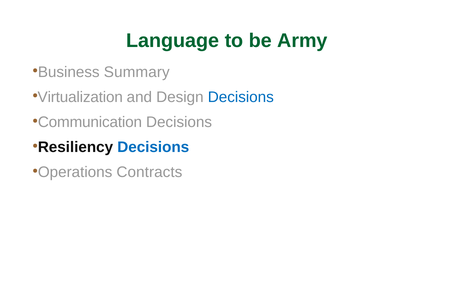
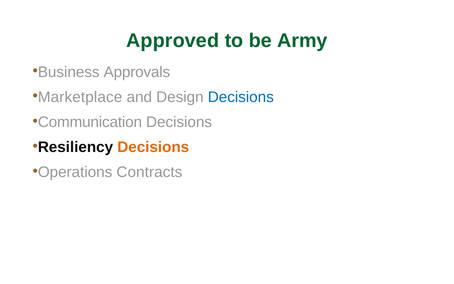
Language: Language -> Approved (173, 40)
Summary: Summary -> Approvals (137, 72)
Virtualization: Virtualization -> Marketplace (80, 97)
Decisions colour: blue -> orange (153, 147)
